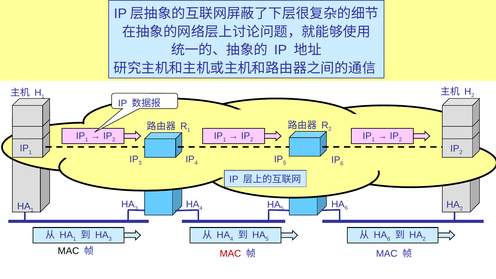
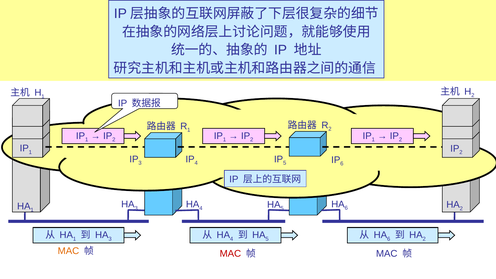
MAC colour: black -> orange (68, 251)
